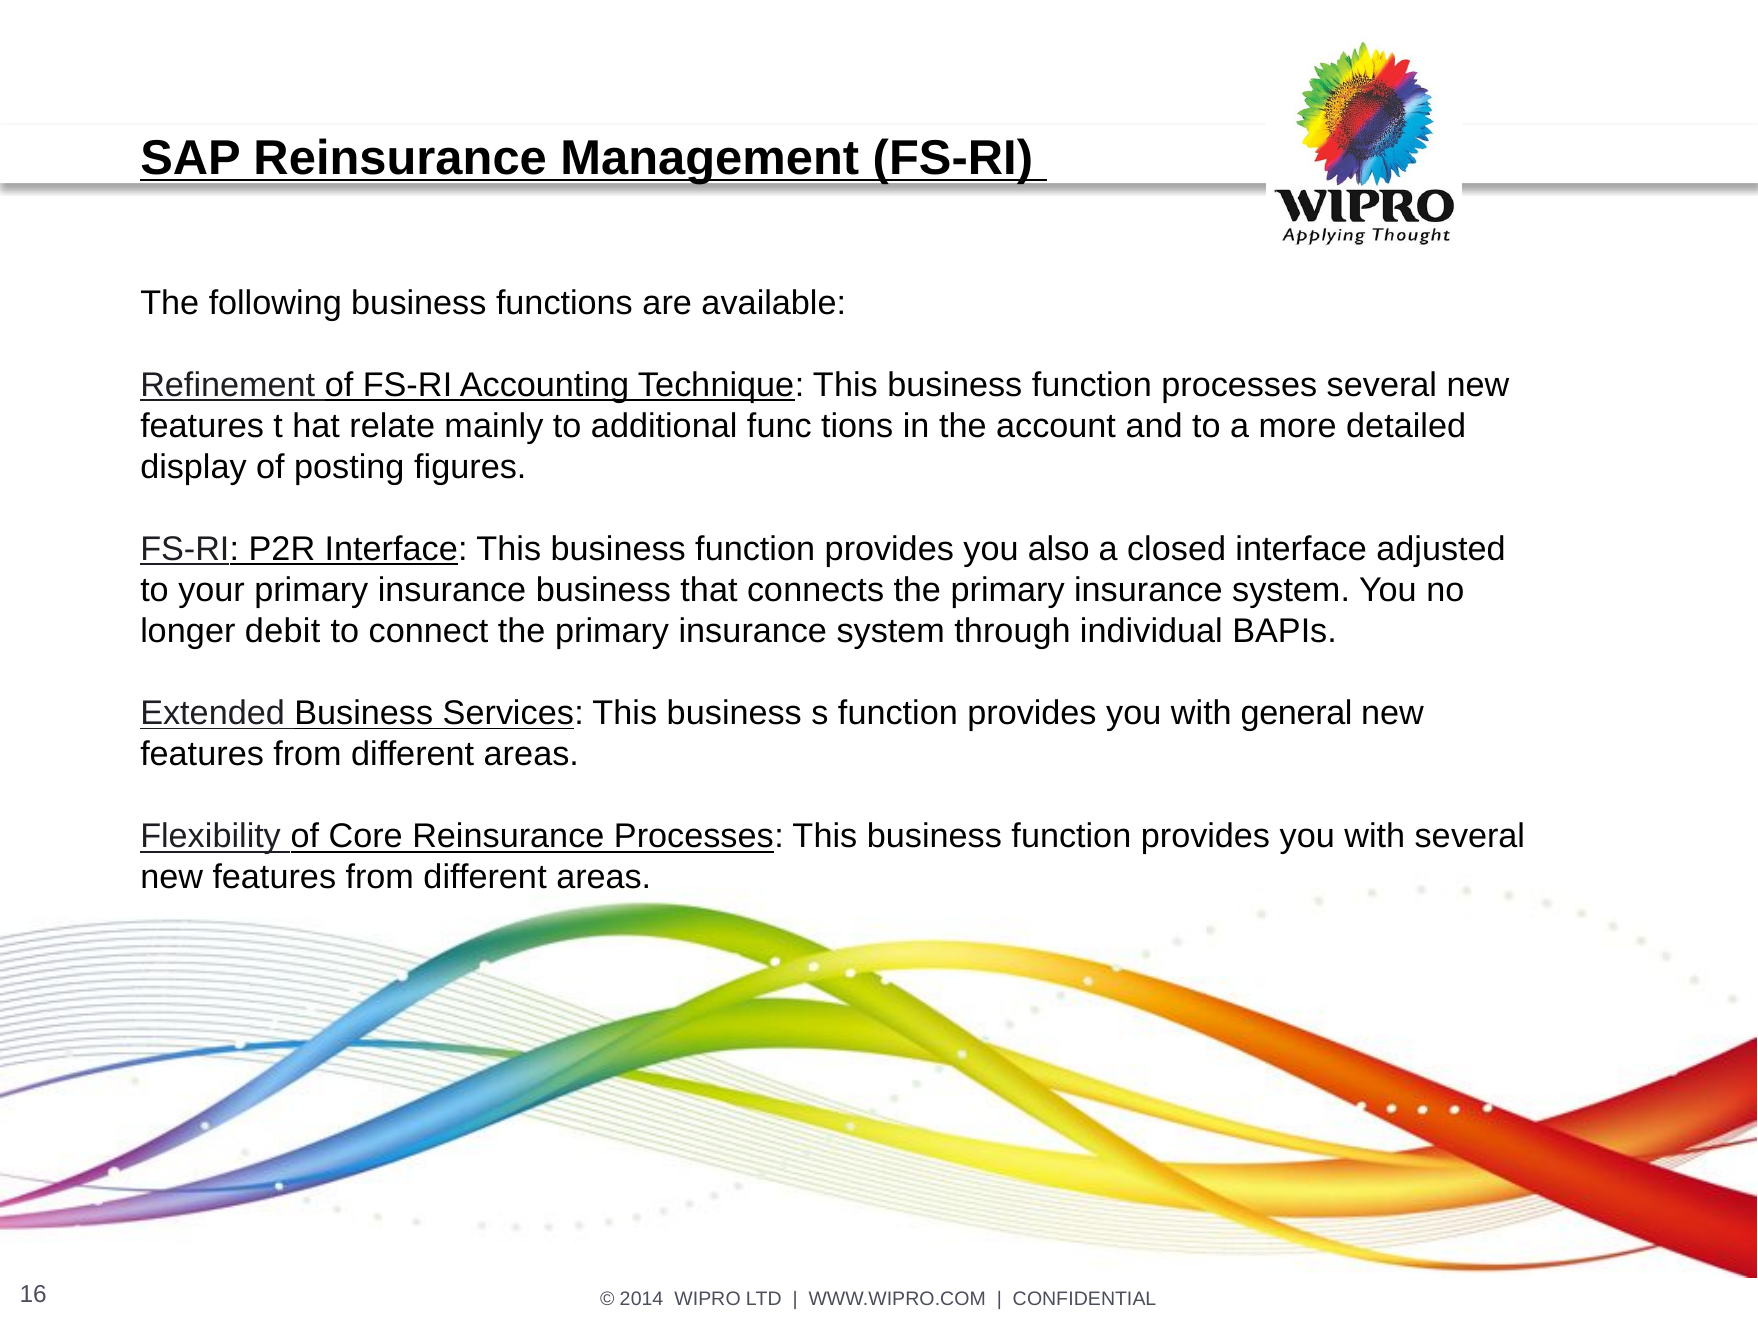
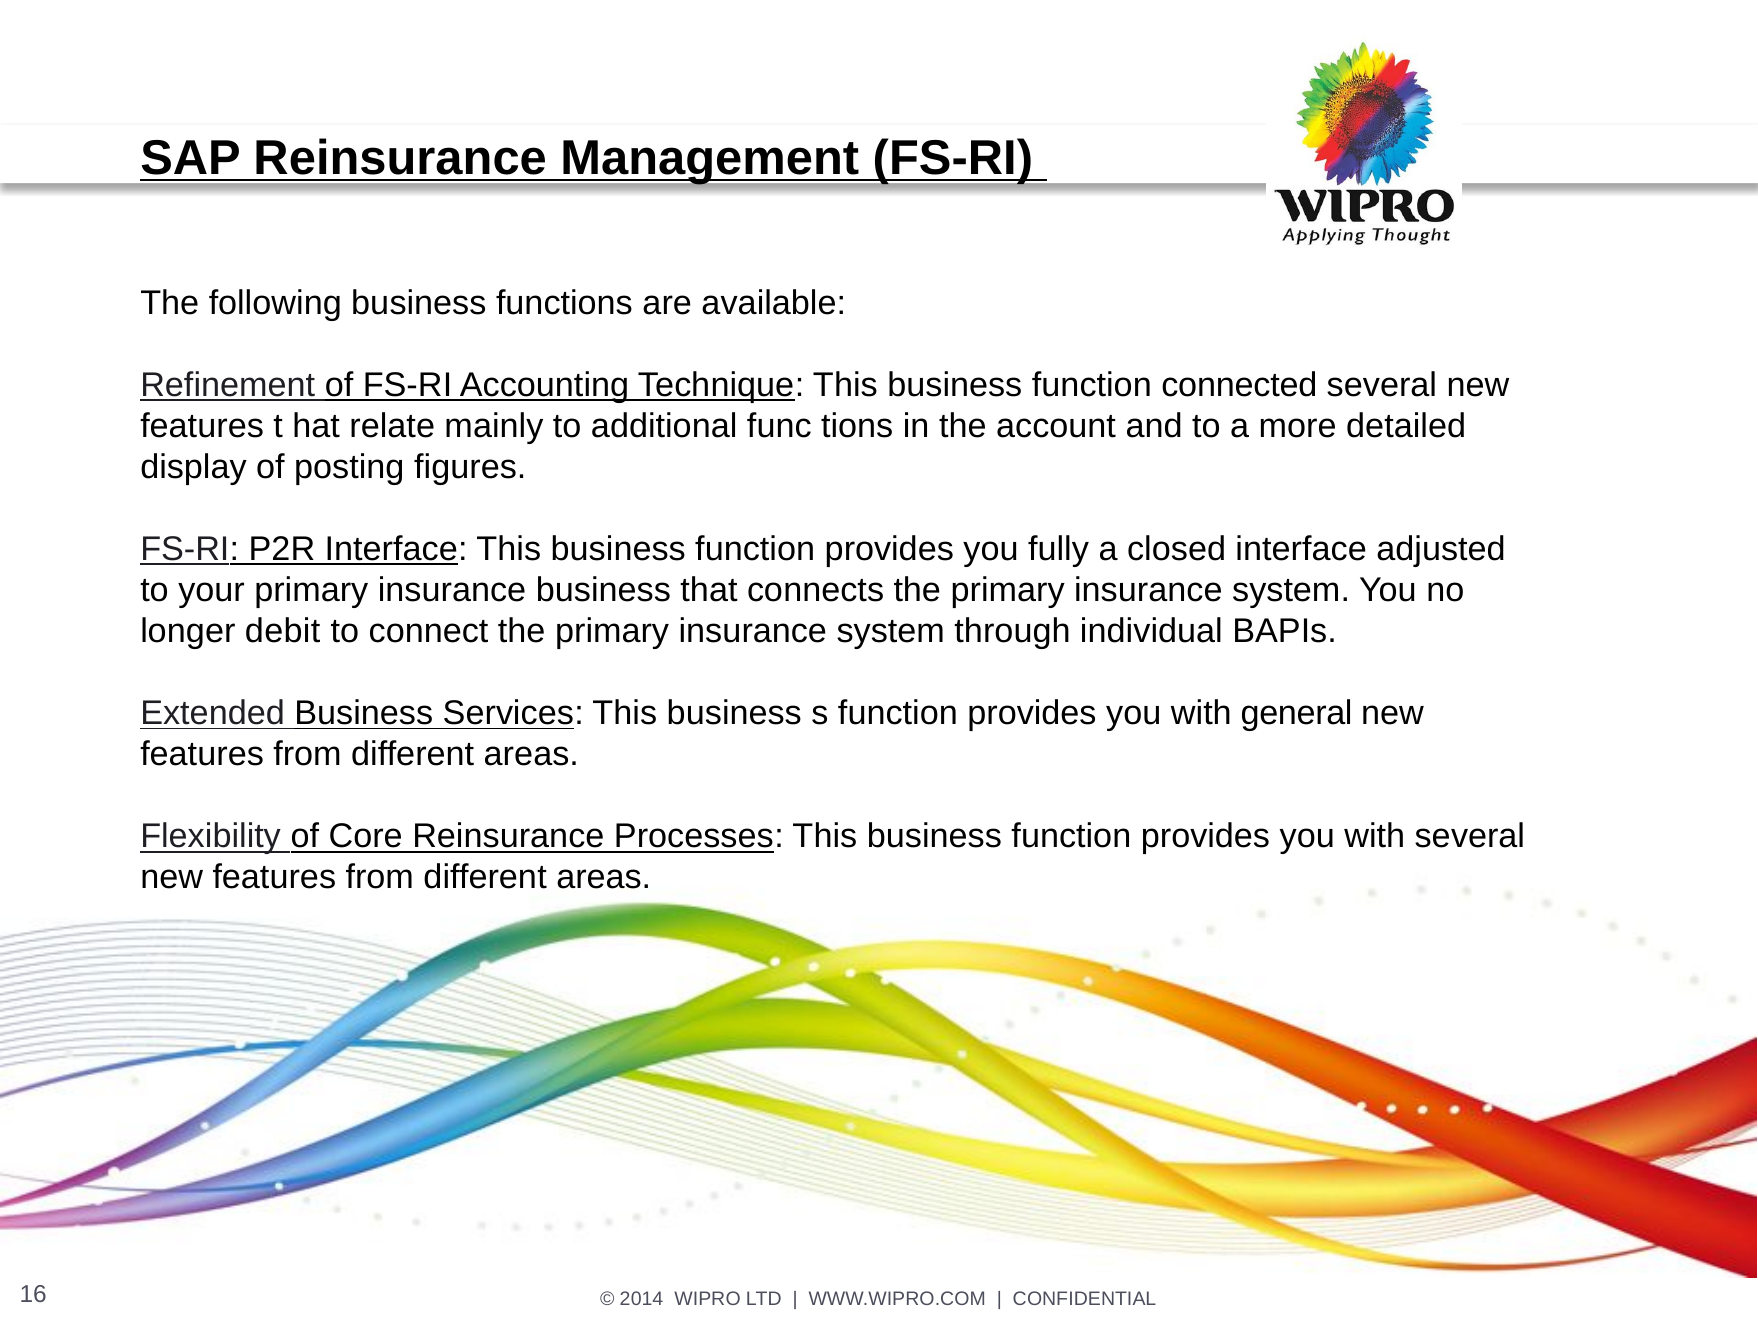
function processes: processes -> connected (1239, 385)
also: also -> fully (1059, 549)
